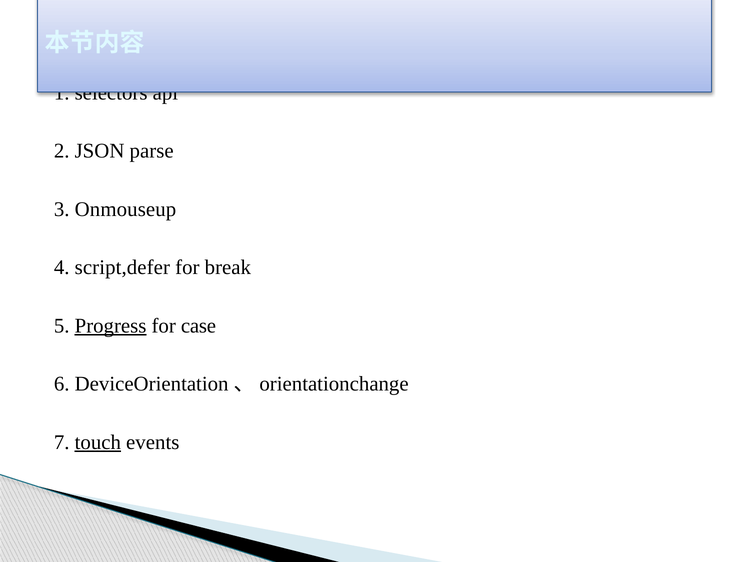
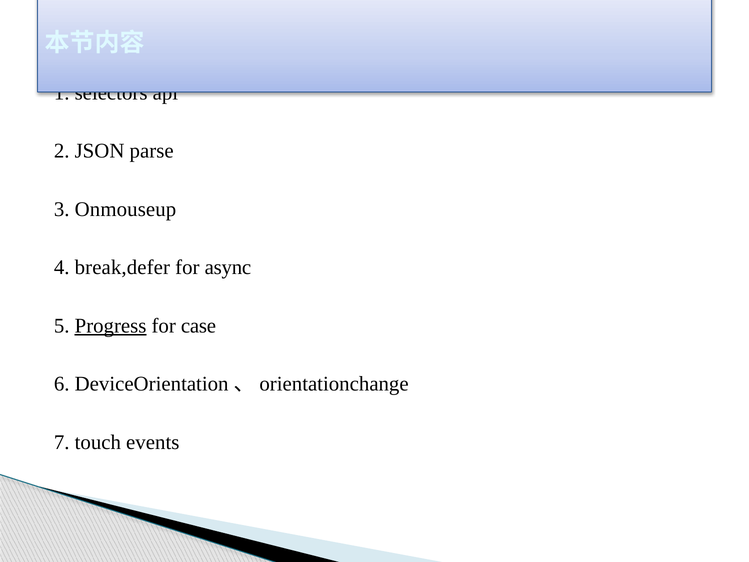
script,defer: script,defer -> break,defer (122, 267)
break: break -> async (228, 267)
touch underline: present -> none (98, 442)
